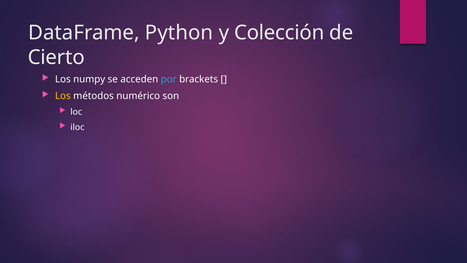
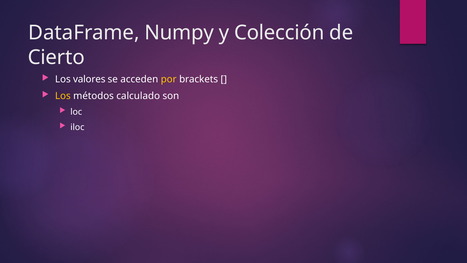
Python: Python -> Numpy (179, 33)
numpy: numpy -> valores (89, 79)
por colour: light blue -> yellow (169, 79)
numérico: numérico -> calculado (138, 96)
